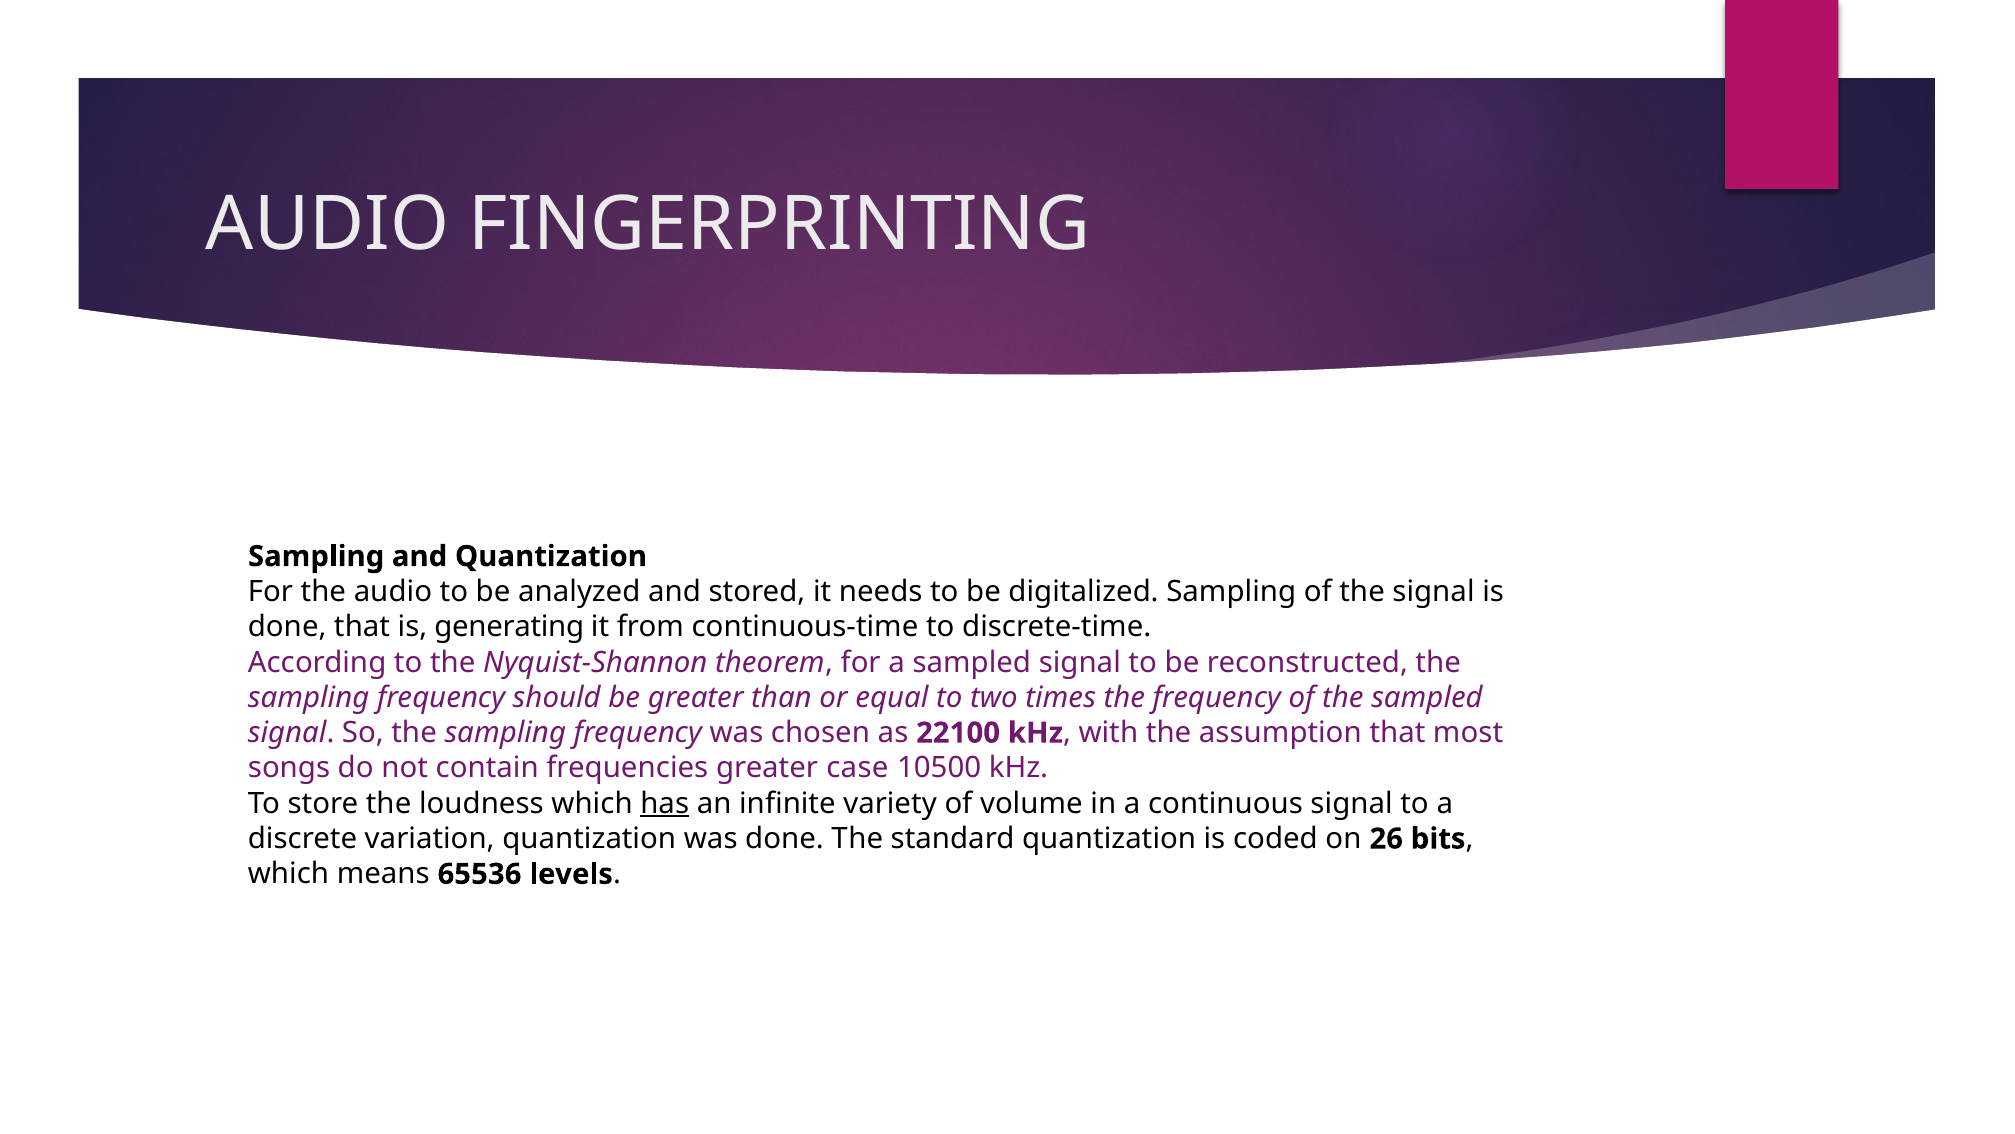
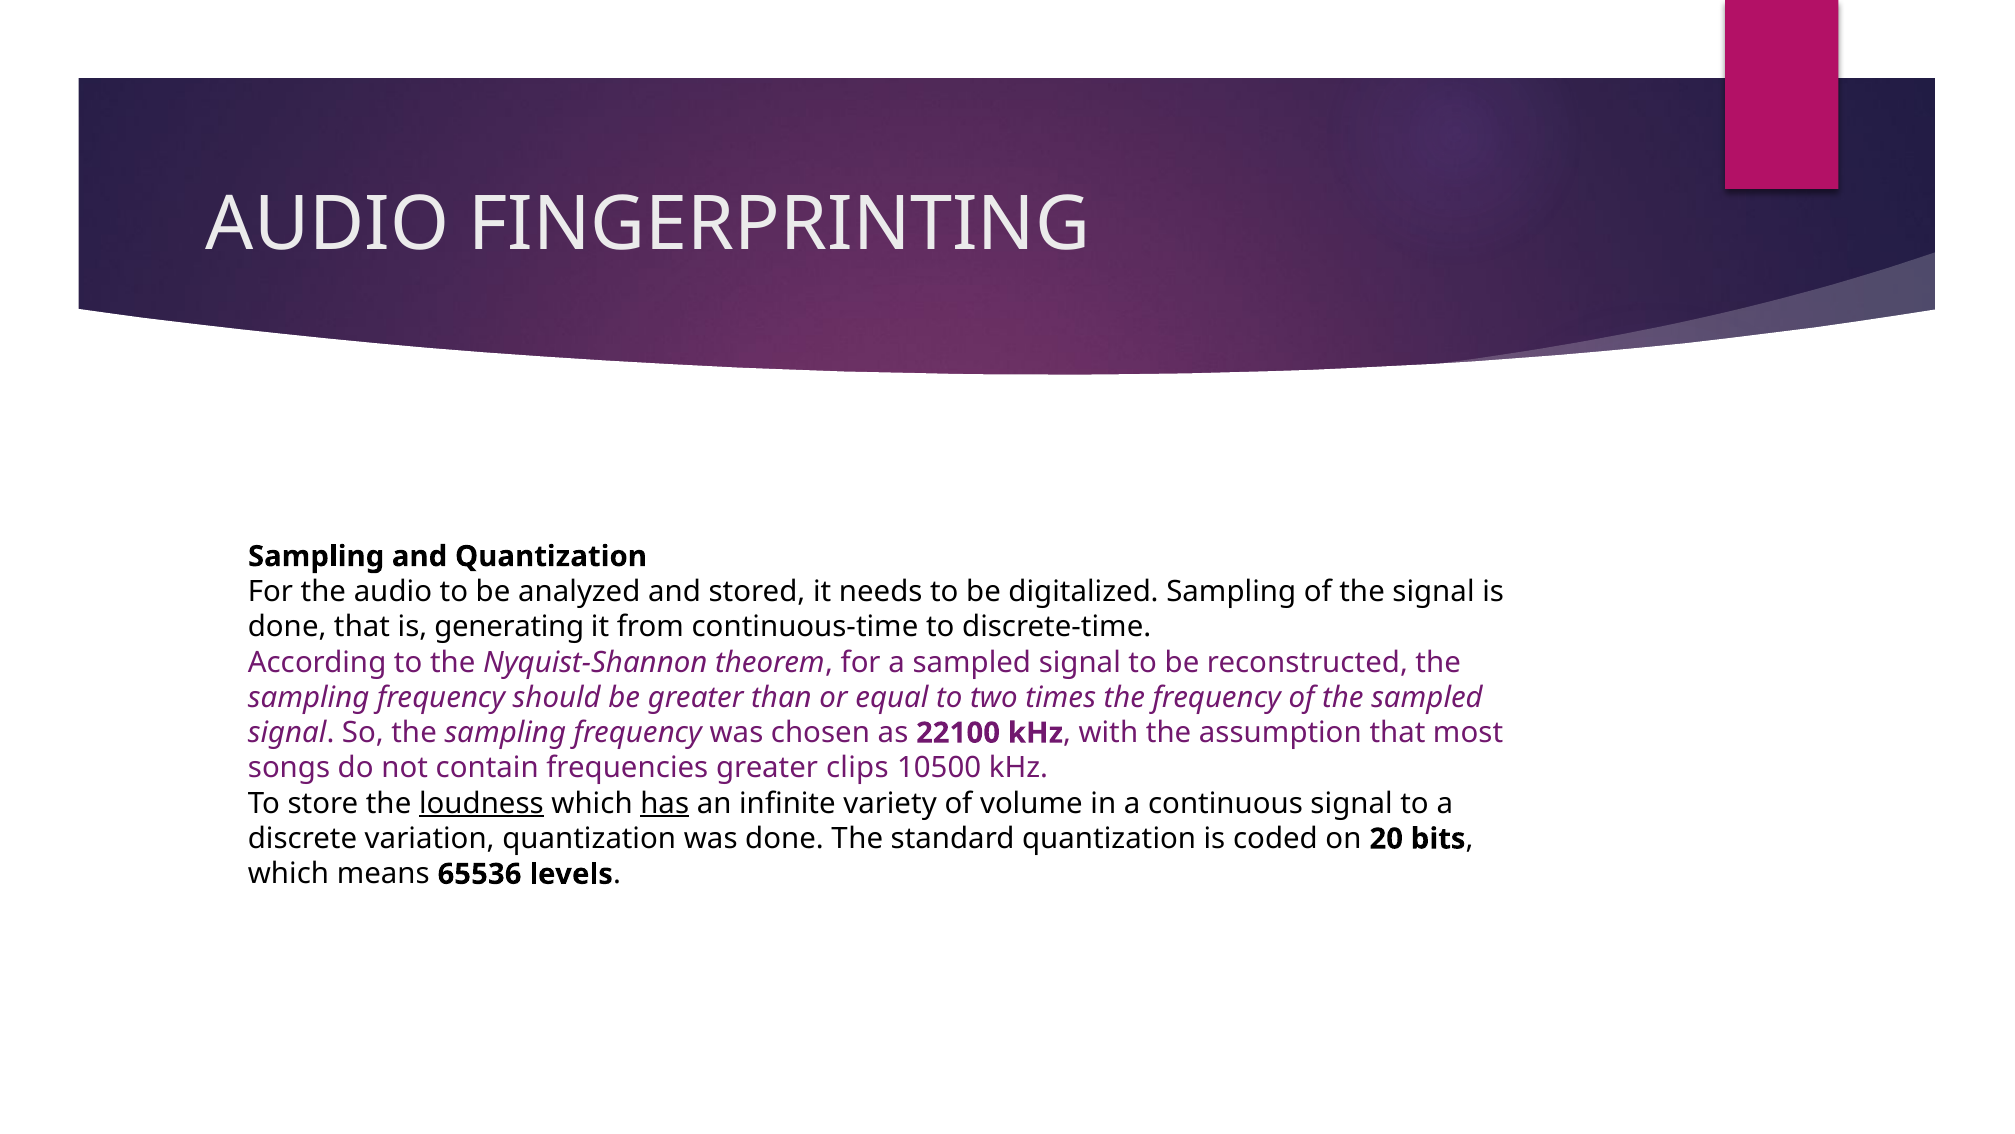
case: case -> clips (857, 768)
loudness underline: none -> present (481, 803)
26: 26 -> 20 (1386, 838)
